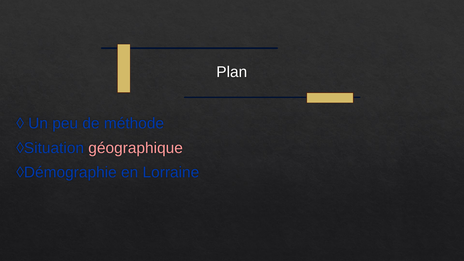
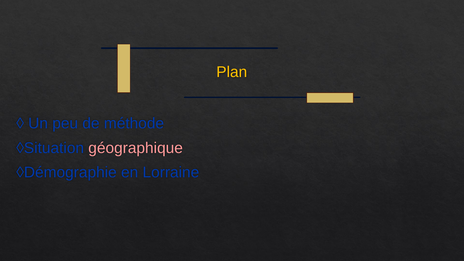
Plan colour: white -> yellow (232, 72)
